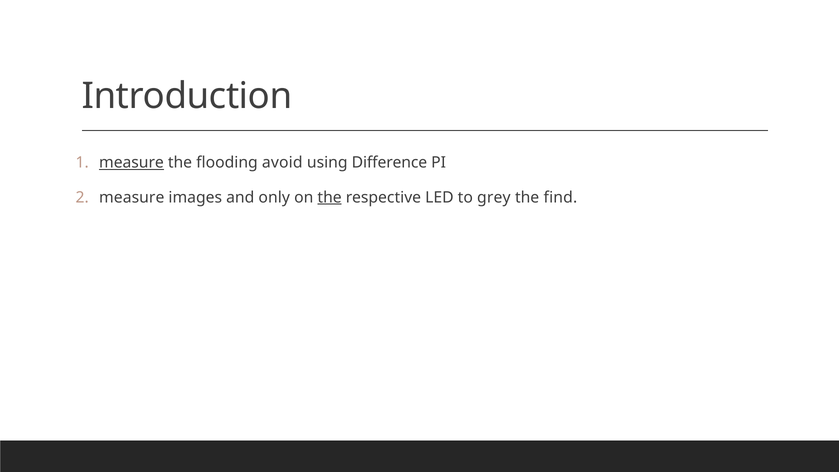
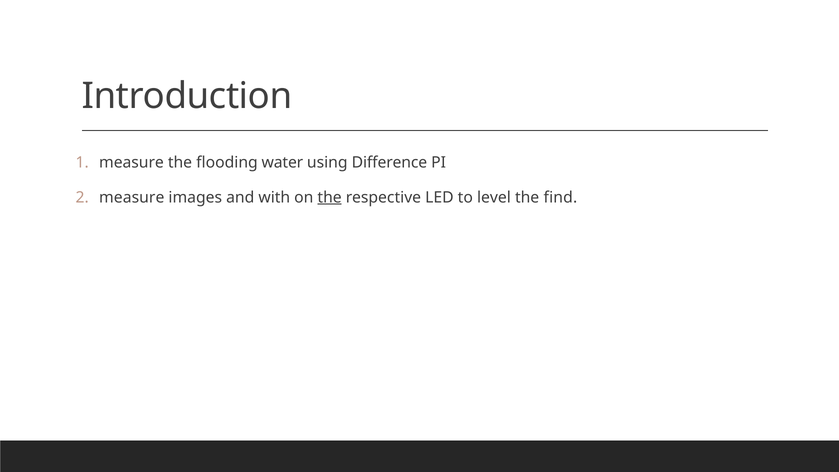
measure underline: present -> none (131, 163)
avoid: avoid -> water (282, 163)
only: only -> with (274, 197)
grey: grey -> level (494, 197)
